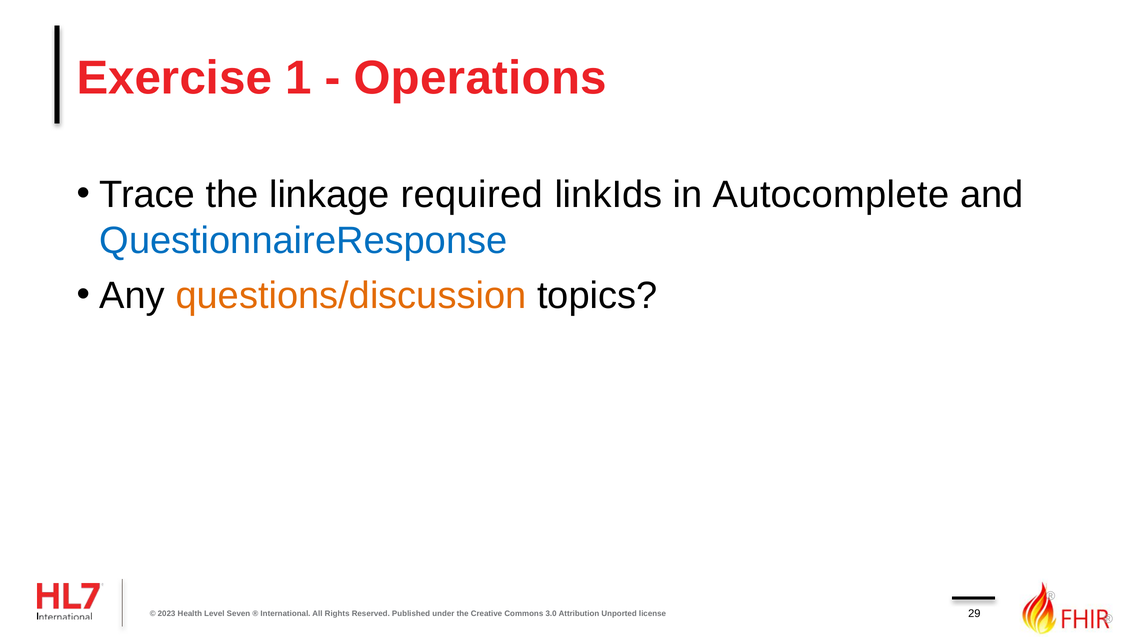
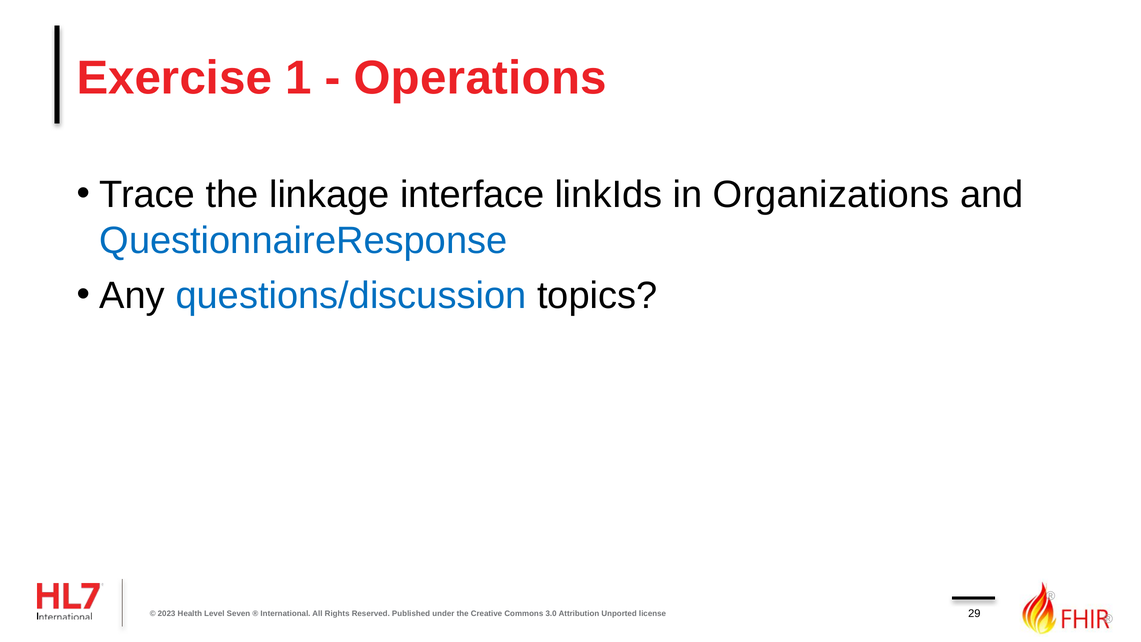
required: required -> interface (472, 195)
Autocomplete: Autocomplete -> Organizations (831, 195)
questions/discussion colour: orange -> blue (351, 296)
